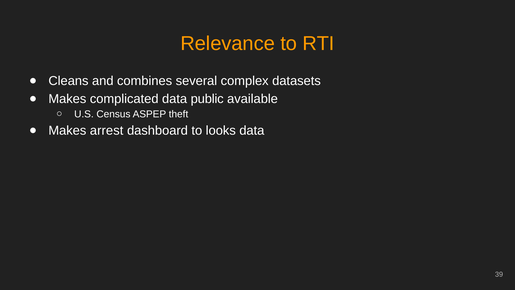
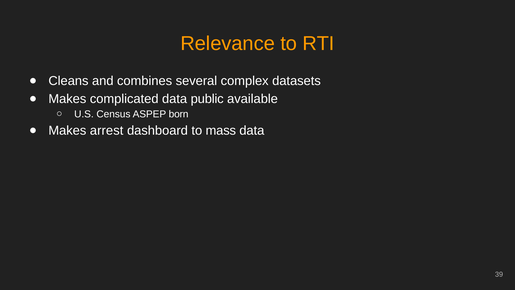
theft: theft -> born (179, 114)
looks: looks -> mass (221, 130)
